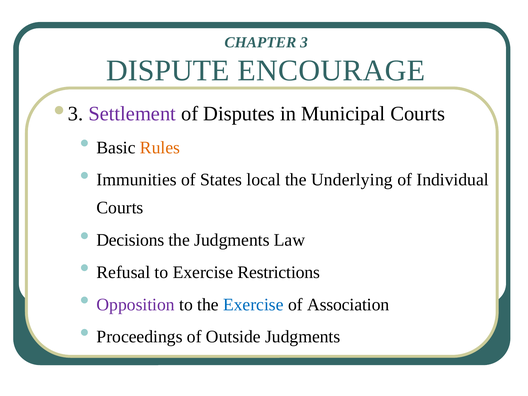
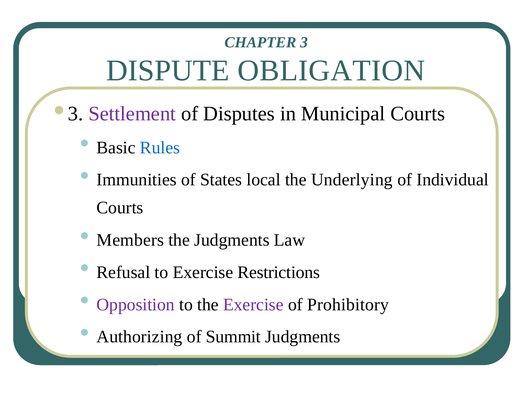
ENCOURAGE: ENCOURAGE -> OBLIGATION (331, 71)
Rules colour: orange -> blue (160, 148)
Decisions: Decisions -> Members (130, 240)
Exercise colour: blue -> purple (253, 305)
Association: Association -> Prohibitory (348, 305)
Proceedings: Proceedings -> Authorizing (140, 337)
Outside: Outside -> Summit (233, 337)
